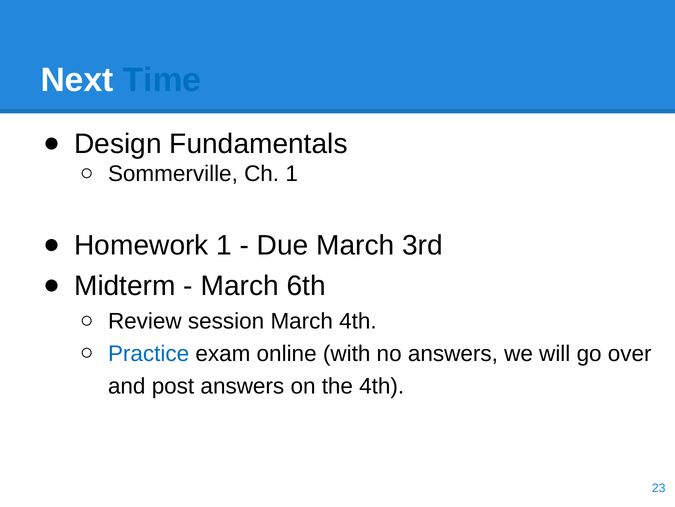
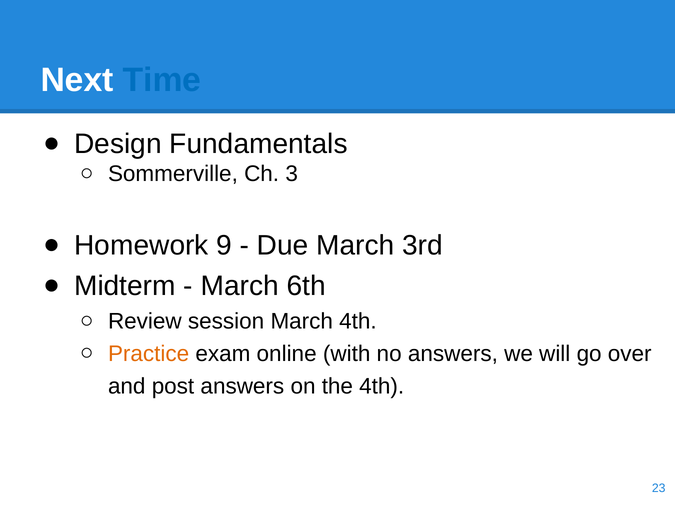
Ch 1: 1 -> 3 (292, 174)
Homework 1: 1 -> 9 (224, 245)
Practice colour: blue -> orange (149, 353)
